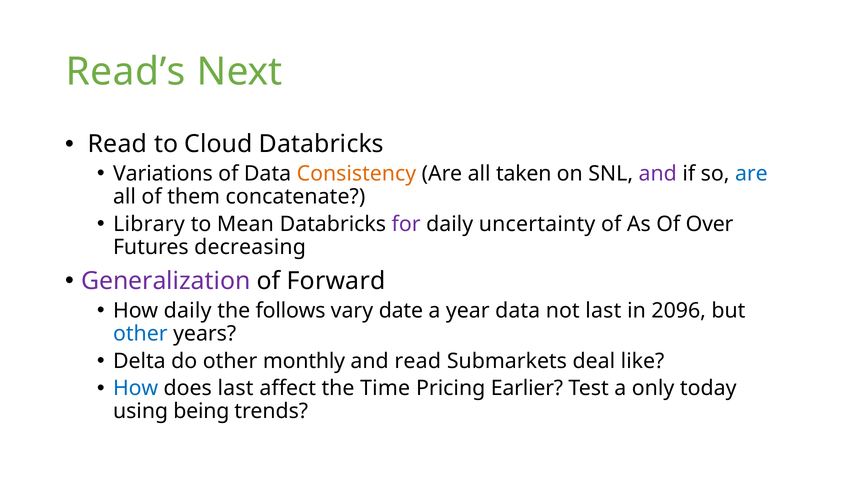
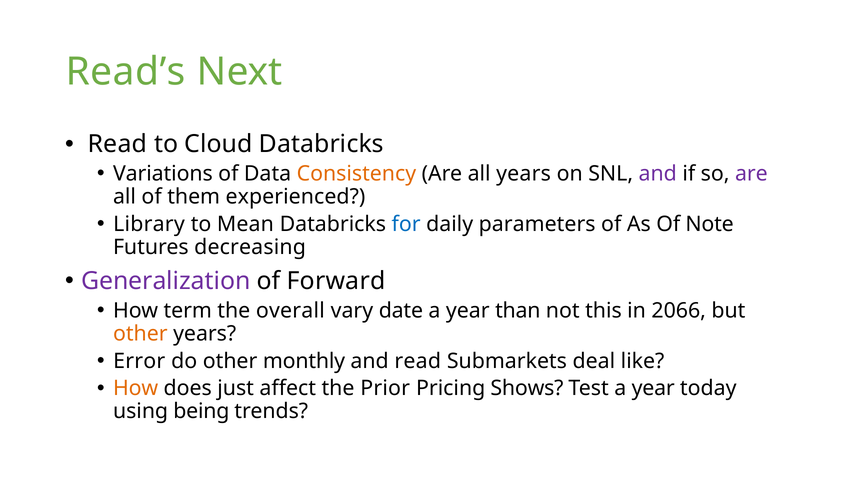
all taken: taken -> years (524, 174)
are colour: blue -> purple (751, 174)
concatenate: concatenate -> experienced (295, 197)
for colour: purple -> blue (406, 224)
uncertainty: uncertainty -> parameters (537, 224)
Over: Over -> Note (710, 224)
How daily: daily -> term (188, 310)
follows: follows -> overall (290, 310)
year data: data -> than (518, 310)
not last: last -> this (603, 310)
2096: 2096 -> 2066 (679, 310)
other colour: blue -> orange (140, 333)
Delta: Delta -> Error (139, 361)
How colour: blue -> orange (136, 388)
does last: last -> just (236, 388)
Time: Time -> Prior (385, 388)
Earlier: Earlier -> Shows (527, 388)
Test a only: only -> year (653, 388)
